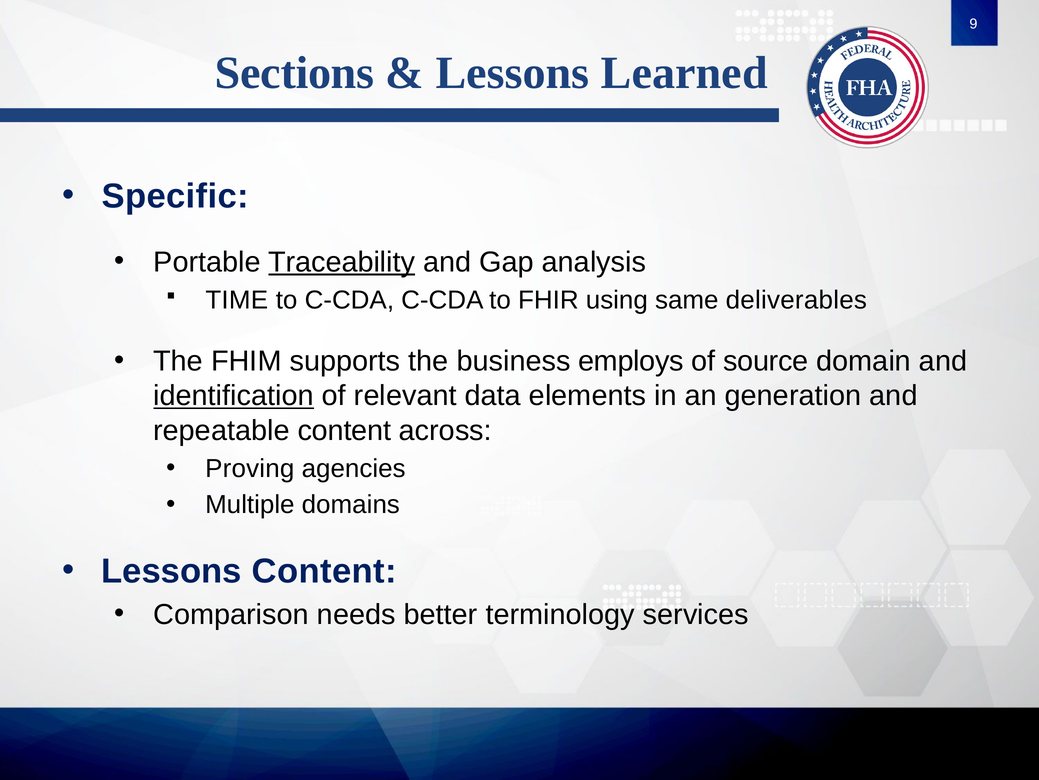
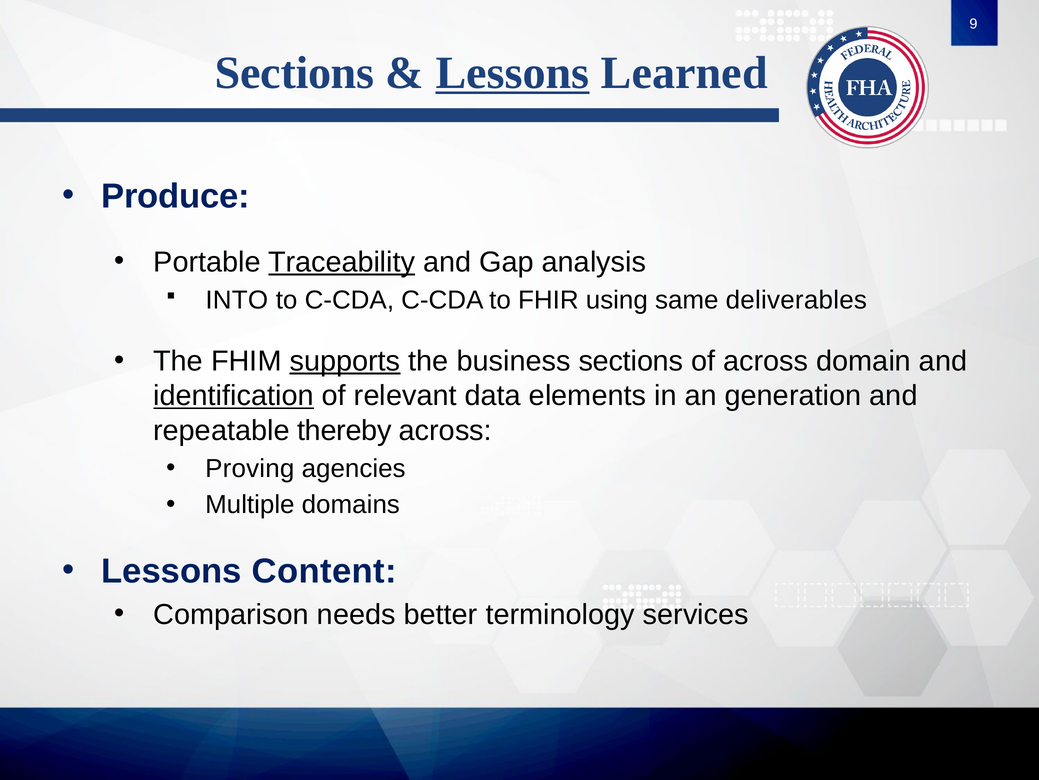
Lessons underline: none -> present (512, 73)
Specific: Specific -> Produce (175, 196)
TIME: TIME -> INTO (237, 300)
supports underline: none -> present (345, 361)
business employs: employs -> sections (631, 361)
of source: source -> across (766, 361)
repeatable content: content -> thereby (344, 430)
